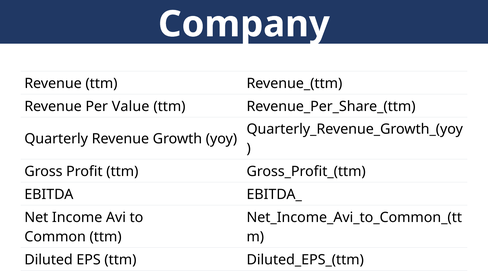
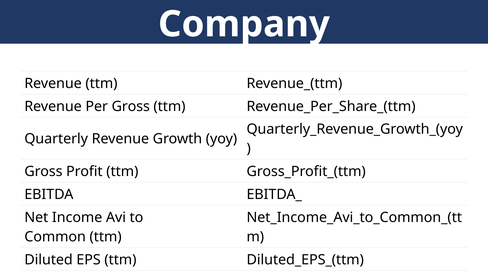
Per Value: Value -> Gross (131, 107)
